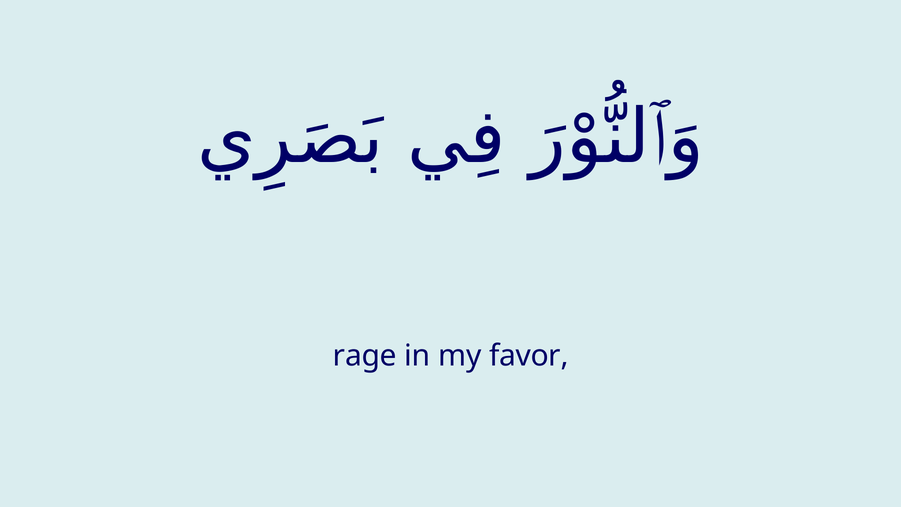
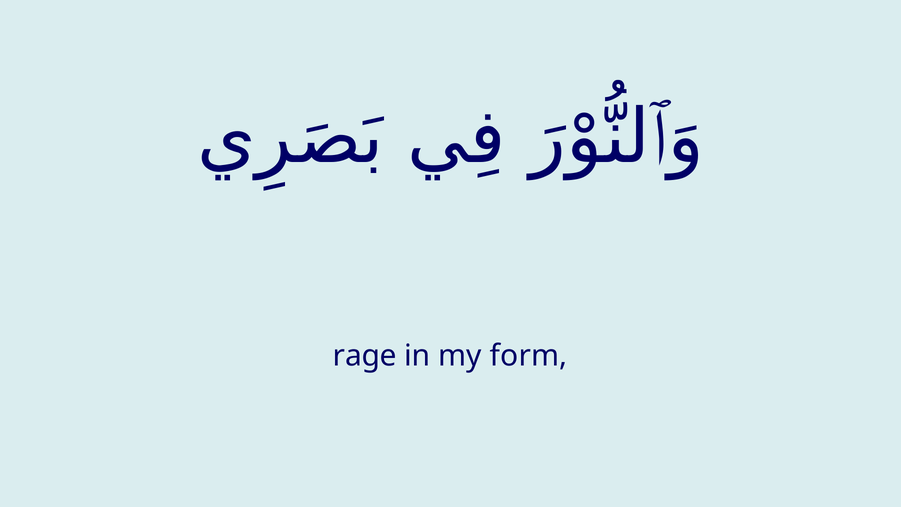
favor: favor -> form (529, 356)
